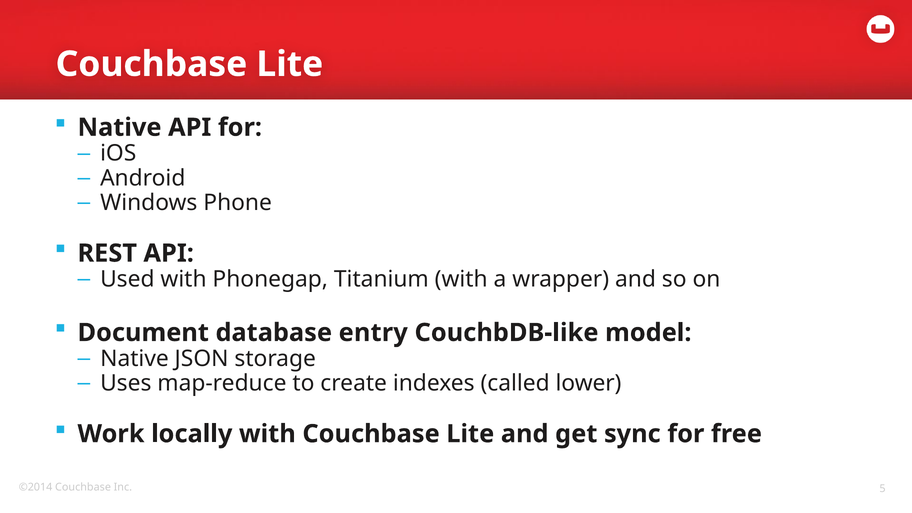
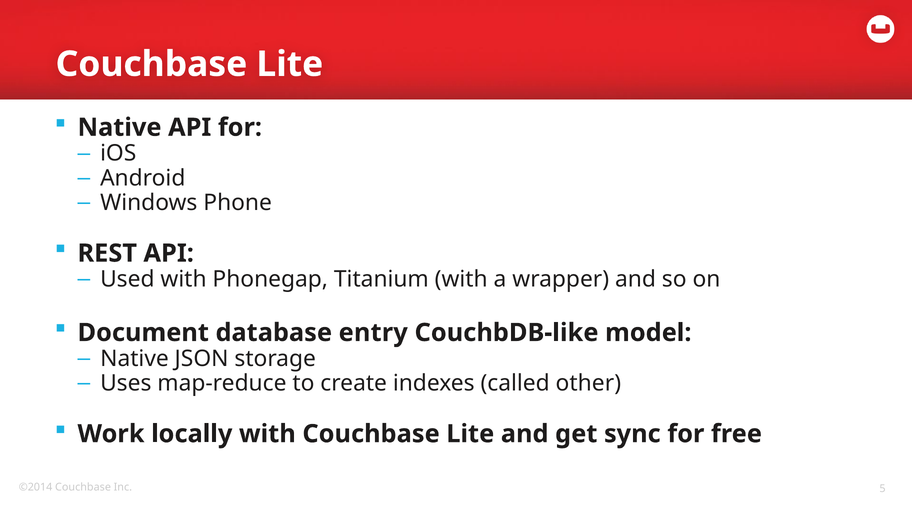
lower: lower -> other (588, 383)
